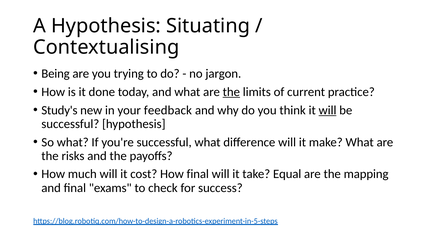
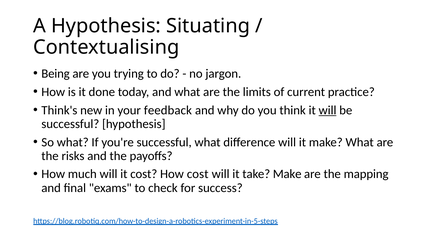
the underline: present -> none (231, 92)
Study's: Study's -> Think's (59, 110)
How final: final -> cost (198, 174)
take Equal: Equal -> Make (287, 174)
